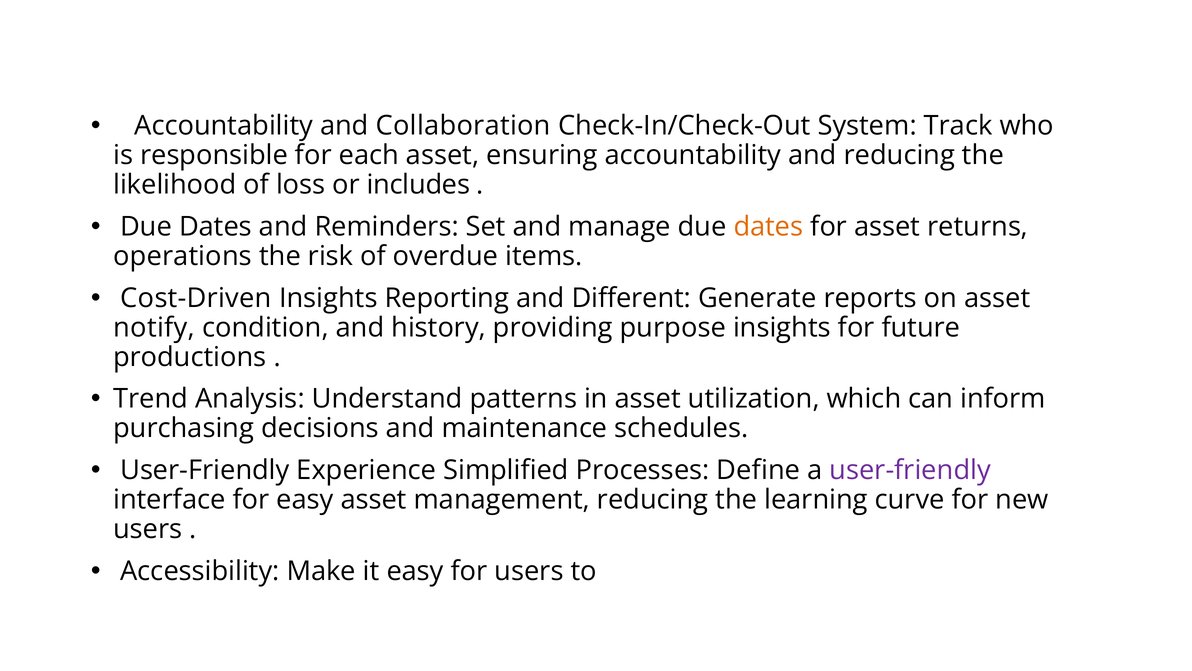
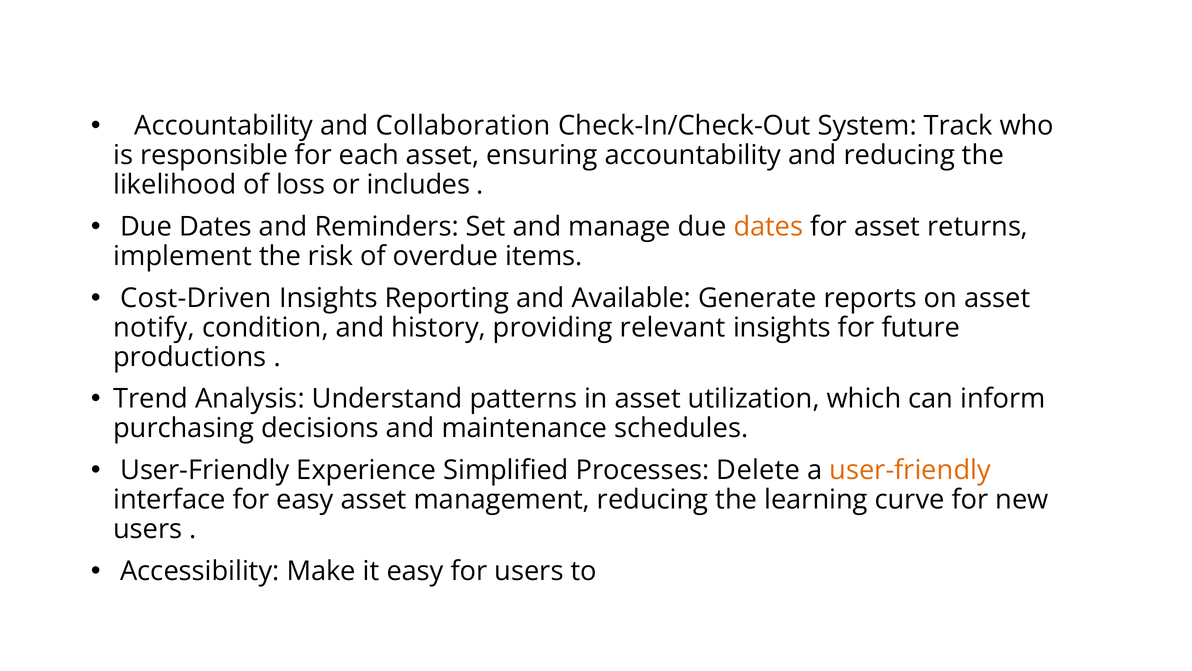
operations: operations -> implement (183, 256)
Different: Different -> Available (631, 298)
purpose: purpose -> relevant (673, 327)
Define: Define -> Delete (758, 470)
user-friendly colour: purple -> orange (910, 470)
